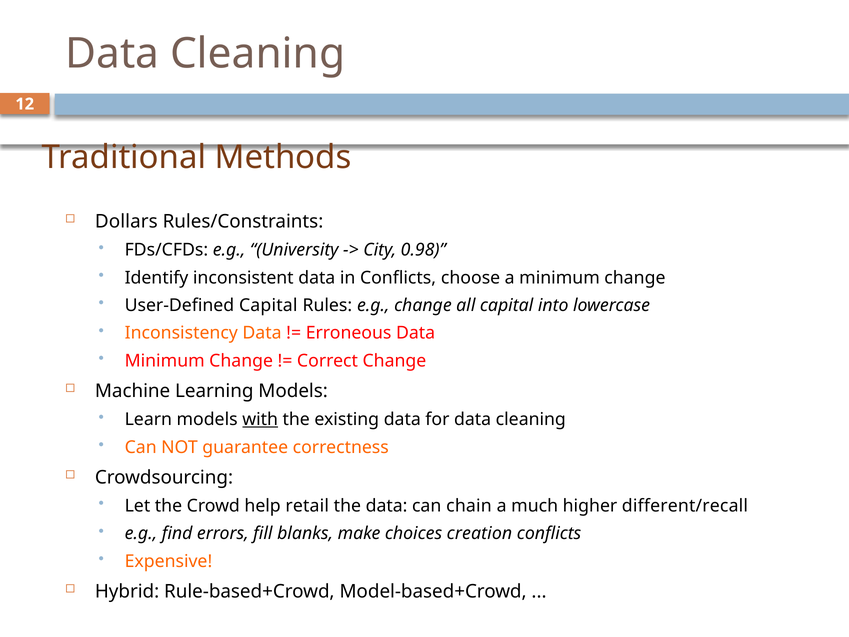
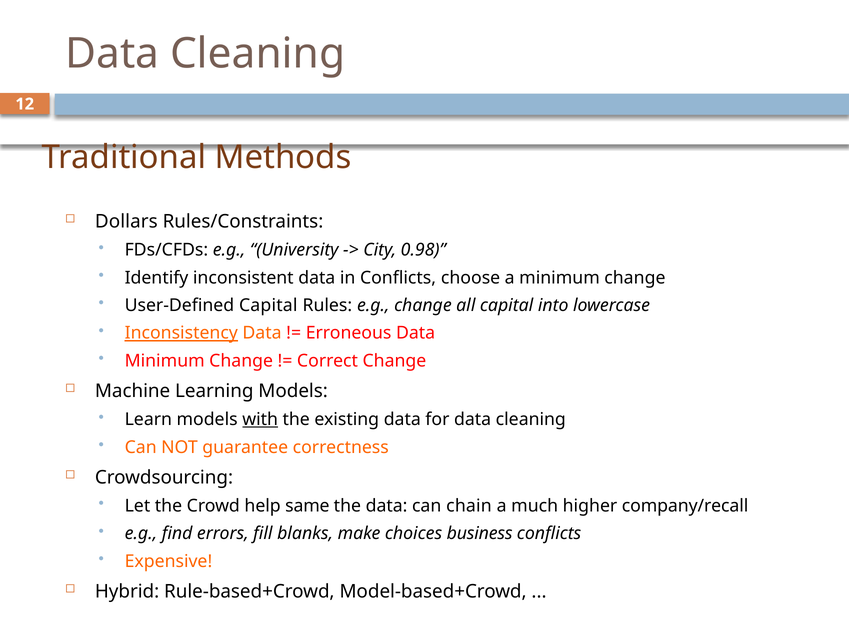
Inconsistency underline: none -> present (181, 333)
retail: retail -> same (307, 506)
different/recall: different/recall -> company/recall (685, 506)
creation: creation -> business (480, 533)
